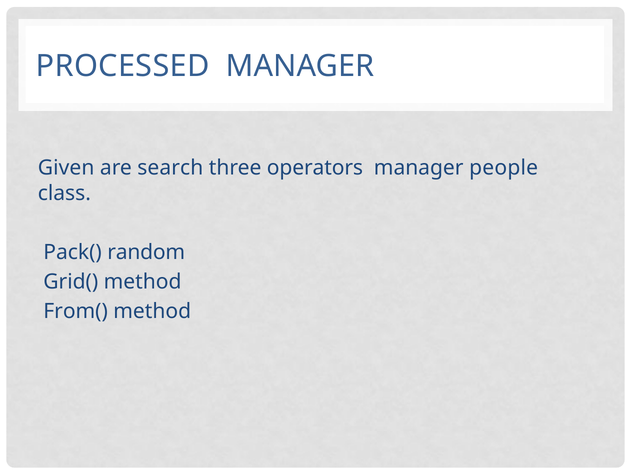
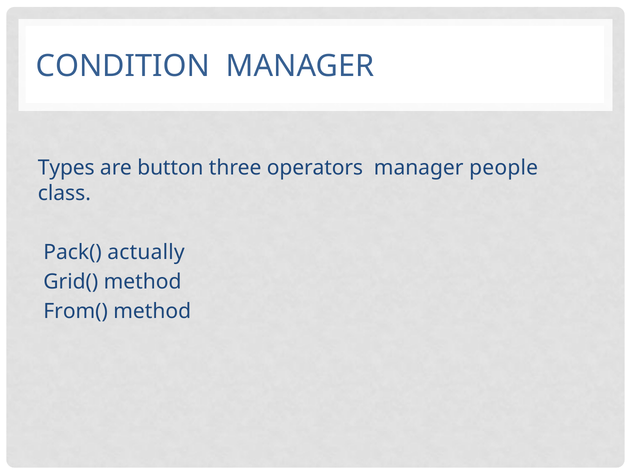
PROCESSED: PROCESSED -> CONDITION (123, 66)
Given: Given -> Types (66, 168)
search: search -> button (170, 168)
random: random -> actually (146, 252)
